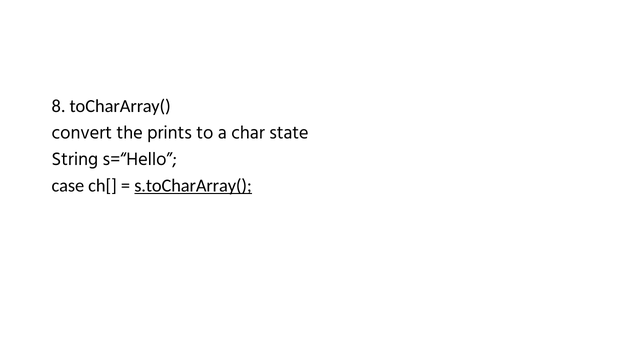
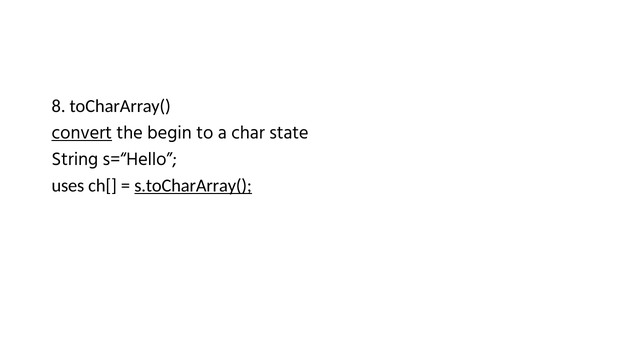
convert underline: none -> present (82, 133)
prints: prints -> begin (169, 133)
case: case -> uses (68, 186)
